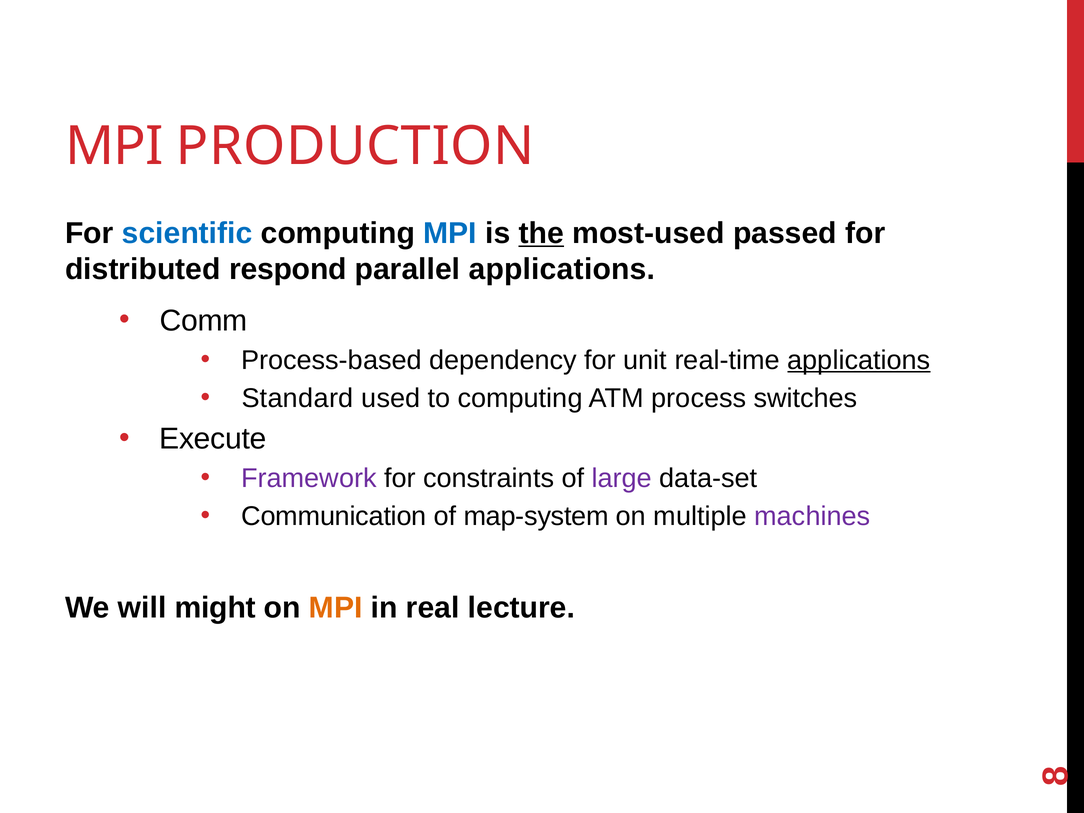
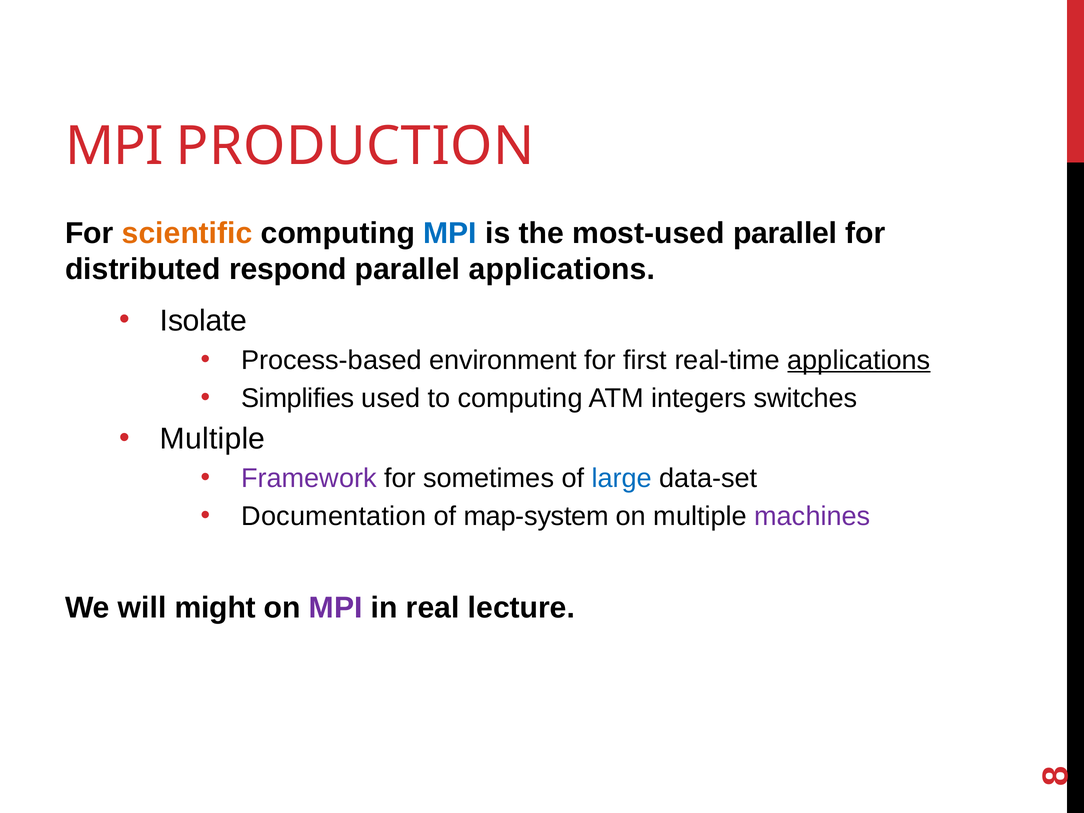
scientific colour: blue -> orange (187, 233)
the underline: present -> none (541, 233)
most-used passed: passed -> parallel (785, 233)
Comm: Comm -> Isolate (204, 321)
dependency: dependency -> environment (503, 360)
unit: unit -> first (645, 360)
Standard: Standard -> Simplifies (298, 398)
process: process -> integers (699, 398)
Execute: Execute -> Multiple (213, 439)
constraints: constraints -> sometimes (489, 478)
large colour: purple -> blue (622, 478)
Communication: Communication -> Documentation (334, 516)
MPI colour: orange -> purple (336, 608)
